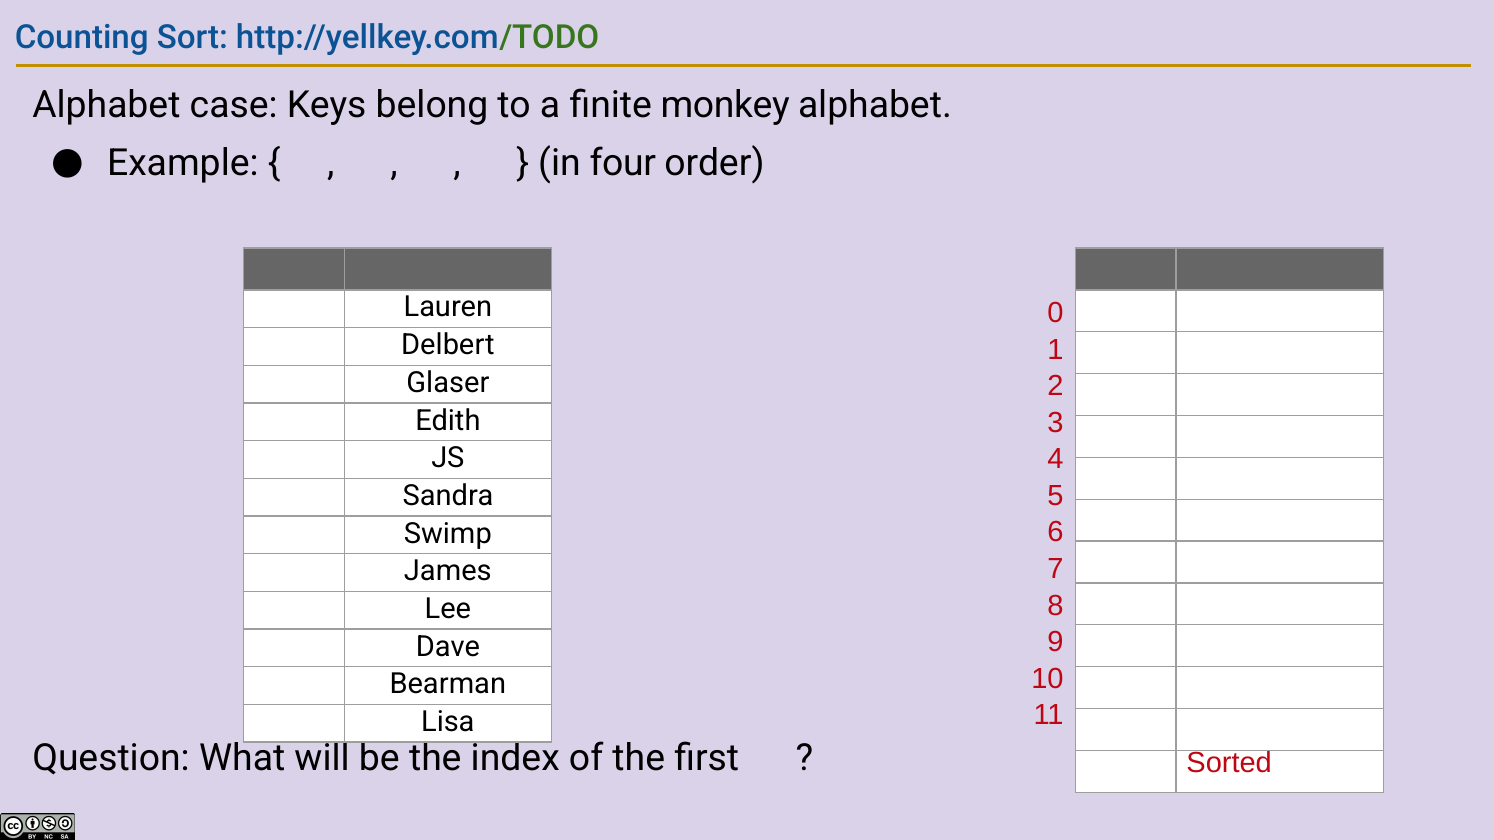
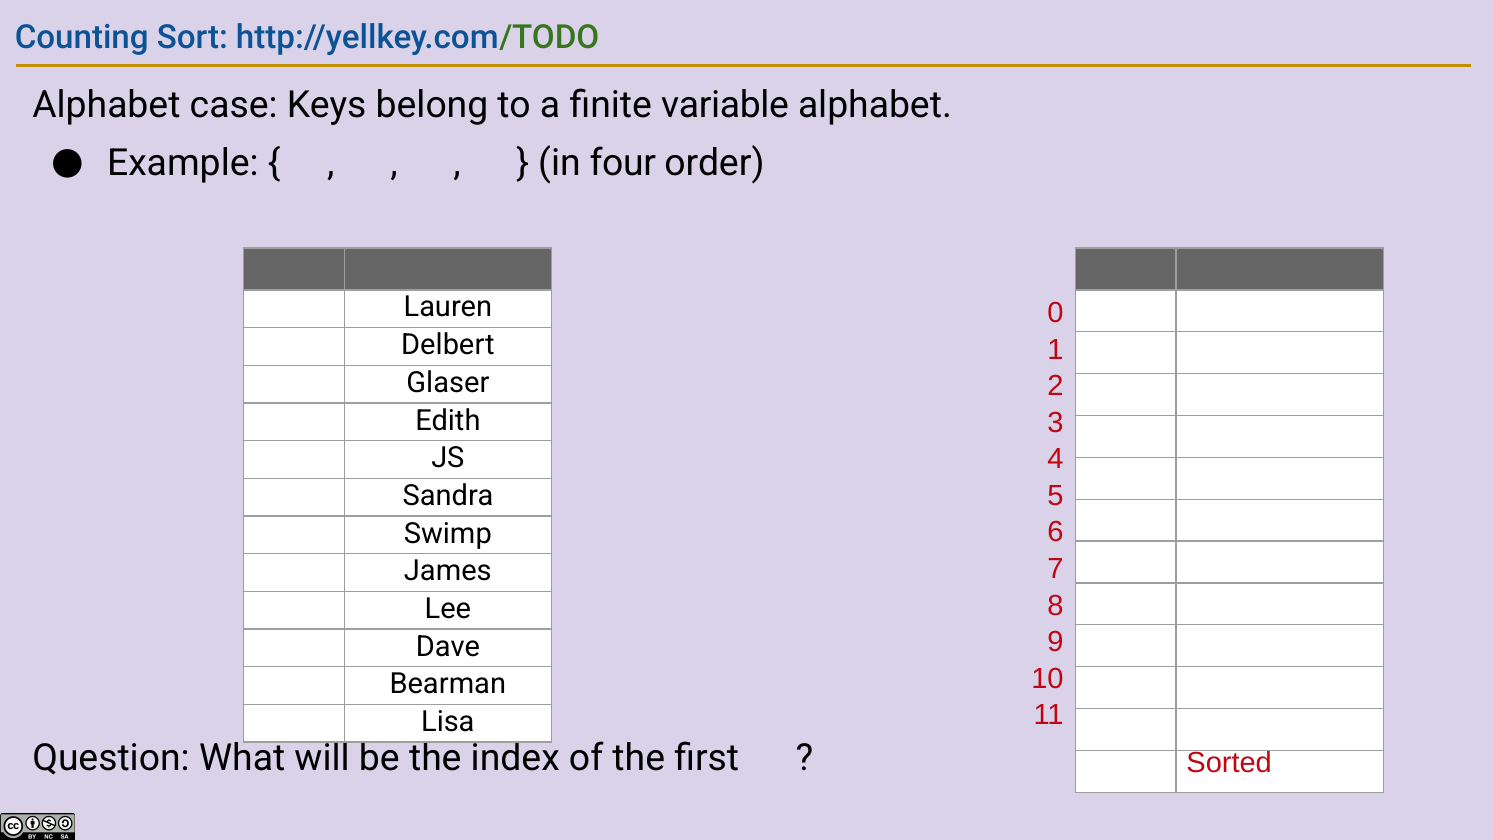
monkey: monkey -> variable (725, 106)
